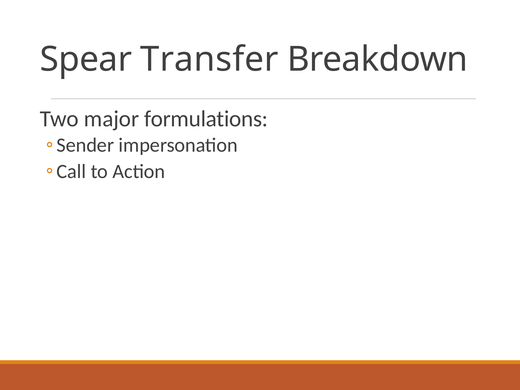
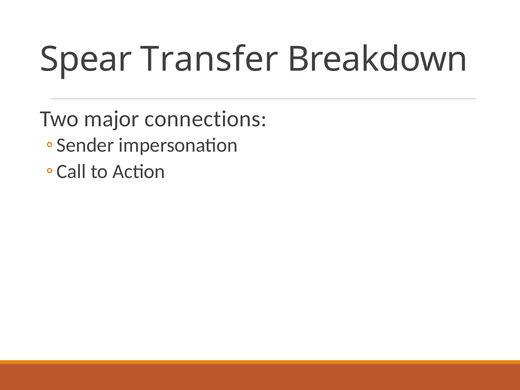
formulations: formulations -> connections (206, 119)
